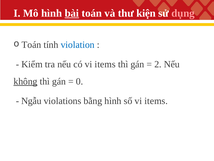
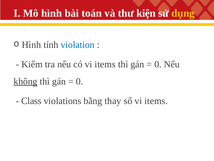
bài underline: present -> none (72, 13)
dụng colour: pink -> yellow (183, 13)
Toán: Toán -> Hình (31, 45)
2: 2 -> 0 (158, 64)
Ngẫu: Ngẫu -> Class (31, 101)
bằng hình: hình -> thay (113, 101)
